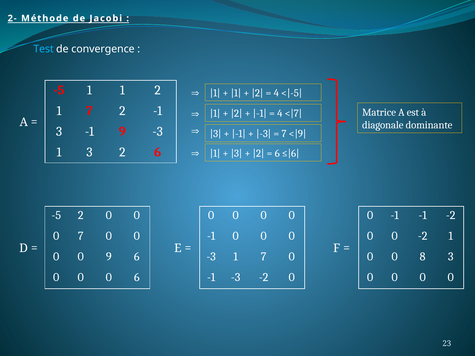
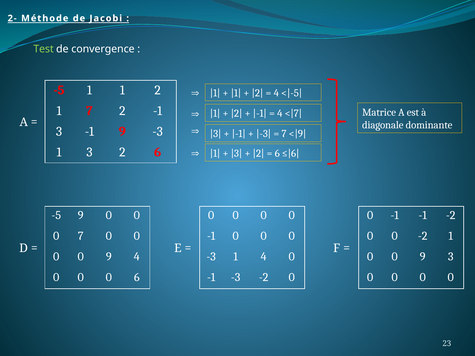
Test colour: light blue -> light green (44, 49)
-5 2: 2 -> 9 (81, 216)
9 6: 6 -> 4 (137, 257)
-3 1 7: 7 -> 4 (264, 257)
8: 8 -> 9 (423, 257)
